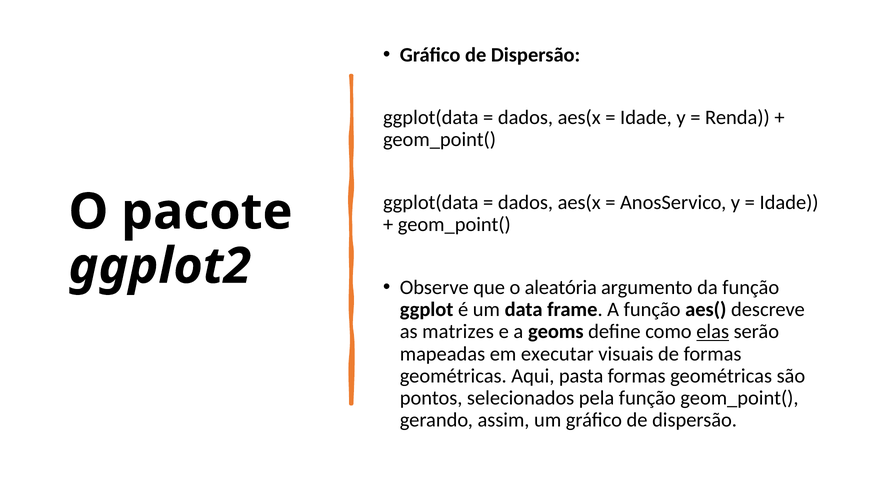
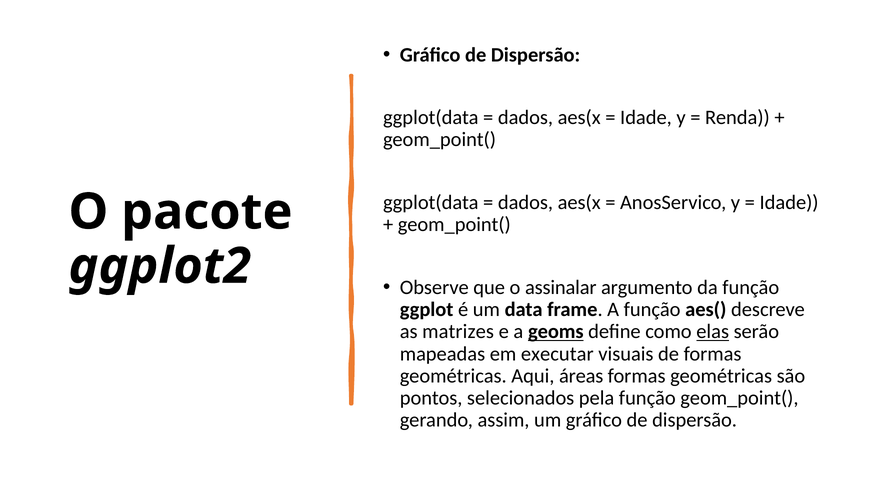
aleatória: aleatória -> assinalar (561, 288)
geoms underline: none -> present (556, 332)
pasta: pasta -> áreas (581, 376)
